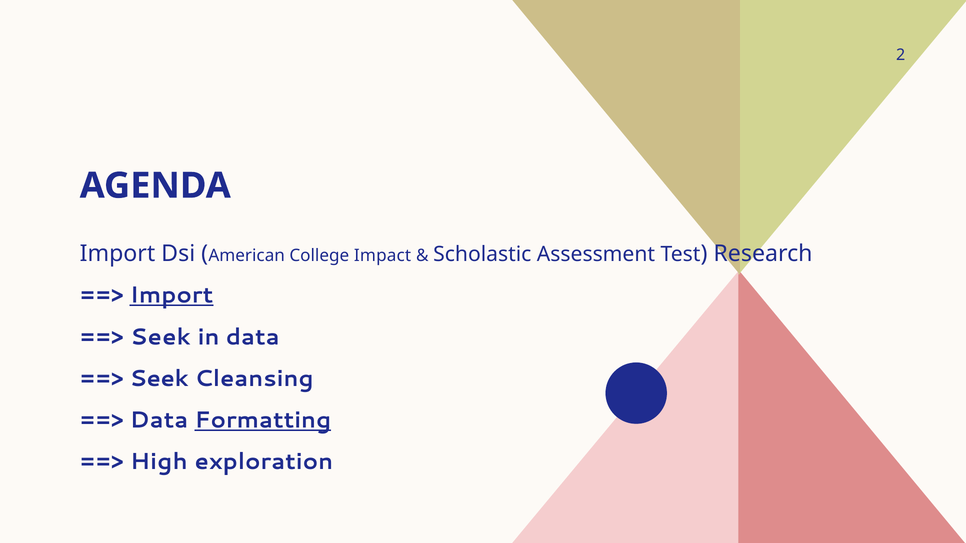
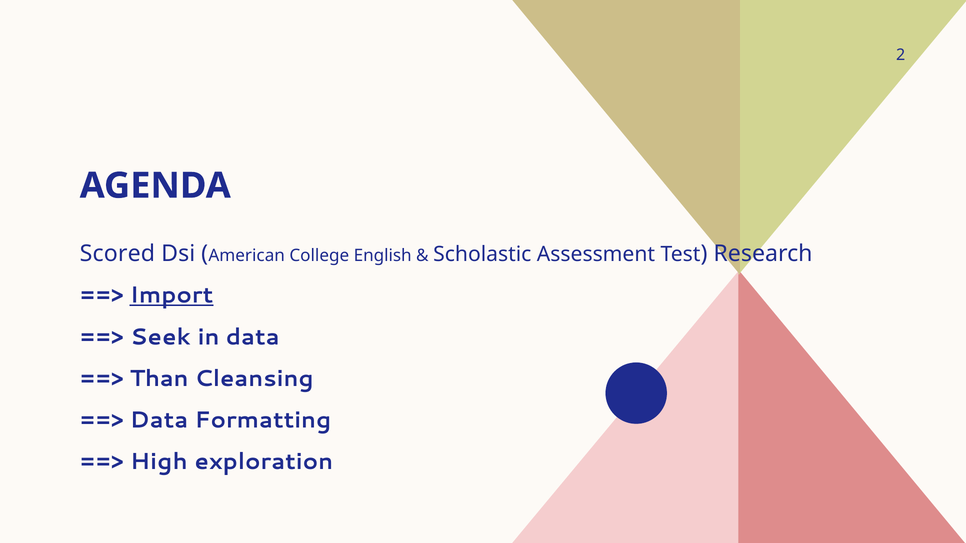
Import: Import -> Scored (117, 254)
Impact: Impact -> English (383, 256)
Seek: Seek -> Than (159, 379)
Formatting underline: present -> none (263, 420)
